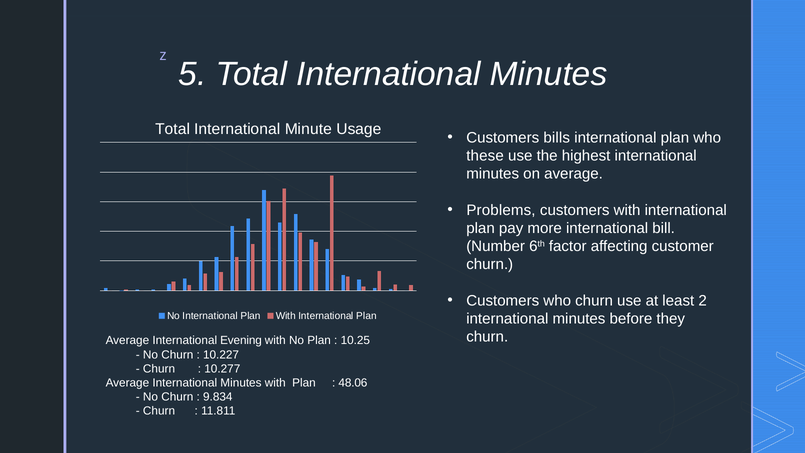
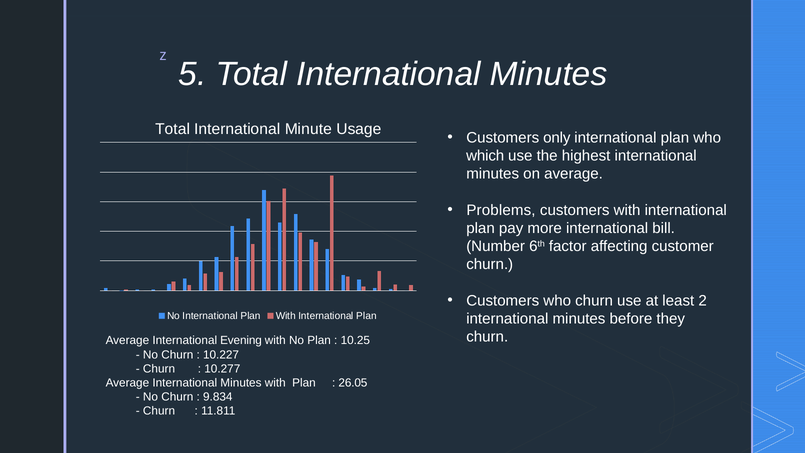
bills: bills -> only (557, 138)
these: these -> which (485, 156)
48.06: 48.06 -> 26.05 (353, 383)
